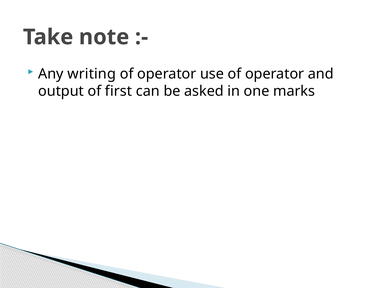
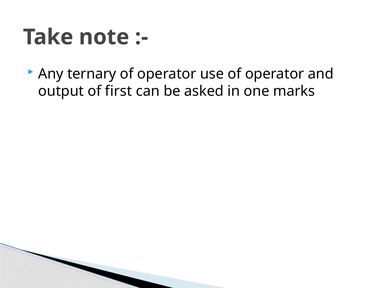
writing: writing -> ternary (92, 74)
